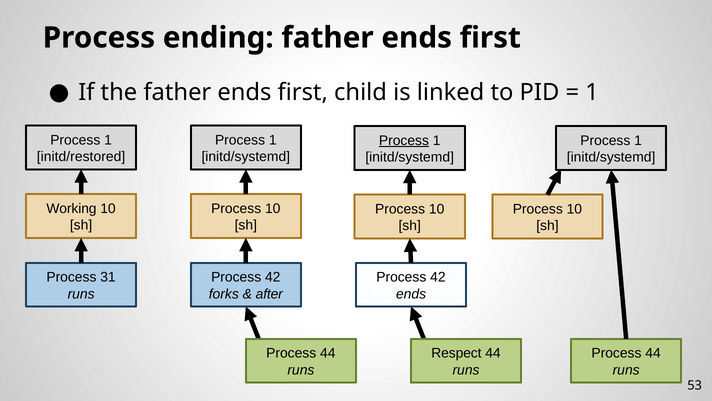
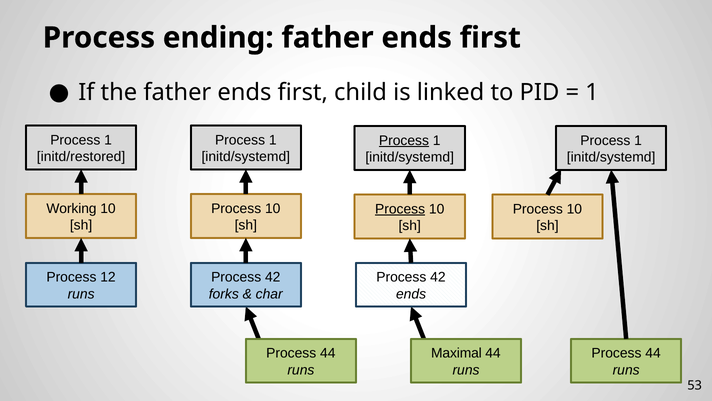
Process underline: none -> present (400, 209)
31: 31 -> 12 (108, 277)
after: after -> char (269, 294)
Respect: Respect -> Maximal (456, 353)
